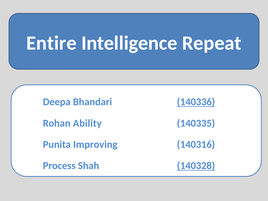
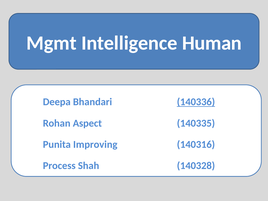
Entire: Entire -> Mgmt (51, 43)
Repeat: Repeat -> Human (212, 43)
Ability: Ability -> Aspect (87, 123)
140328 underline: present -> none (196, 166)
